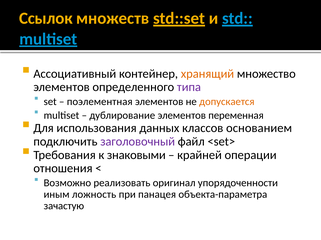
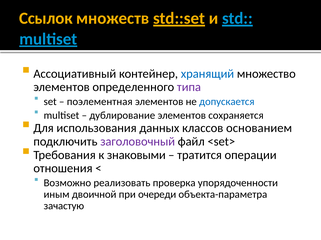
хранящий colour: orange -> blue (207, 74)
допускается colour: orange -> blue (227, 102)
переменная: переменная -> сохраняется (236, 116)
крайней: крайней -> тратится (200, 155)
оригинал: оригинал -> проверка (174, 183)
ложность: ложность -> двоичной (94, 195)
панацея: панацея -> очереди (157, 195)
